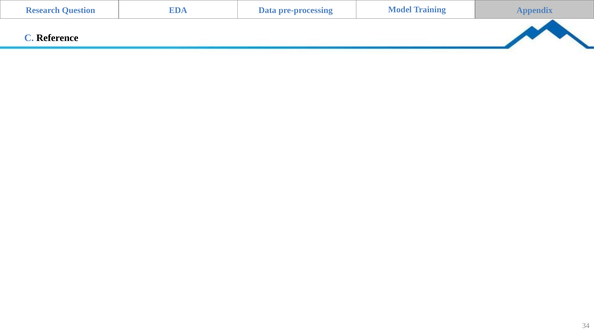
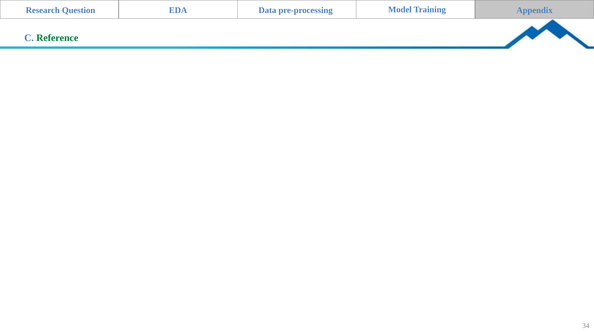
Reference colour: black -> green (57, 38)
